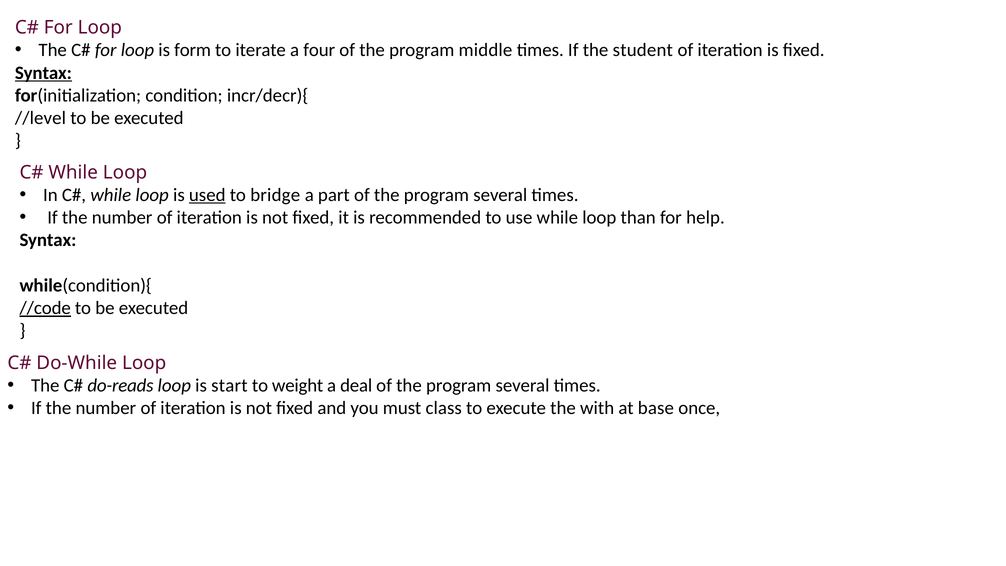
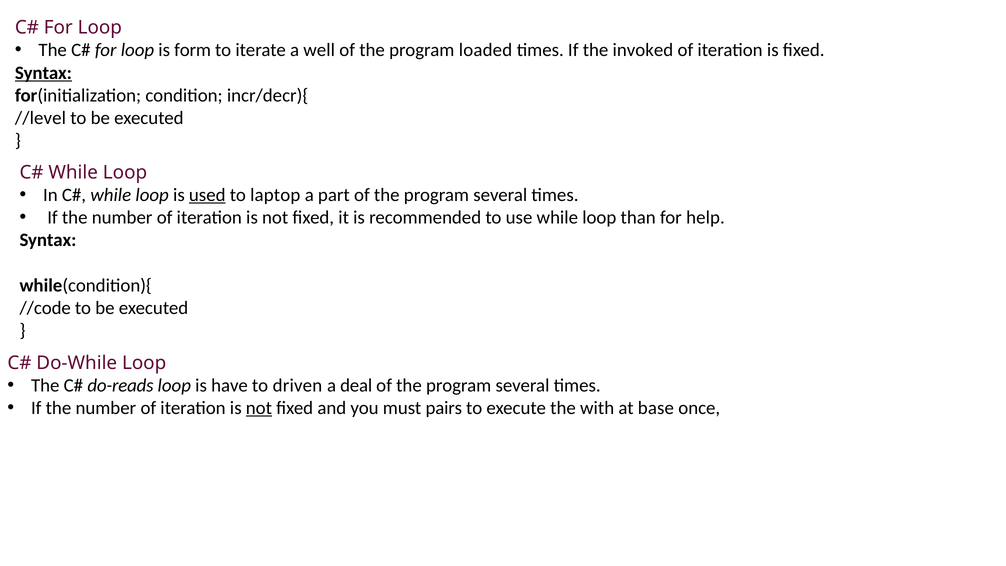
four: four -> well (319, 50)
middle: middle -> loaded (485, 50)
student: student -> invoked (643, 50)
bridge: bridge -> laptop (275, 195)
//code underline: present -> none (45, 308)
start: start -> have (230, 385)
weight: weight -> driven (297, 385)
not underline: none -> present (259, 408)
class: class -> pairs (444, 408)
